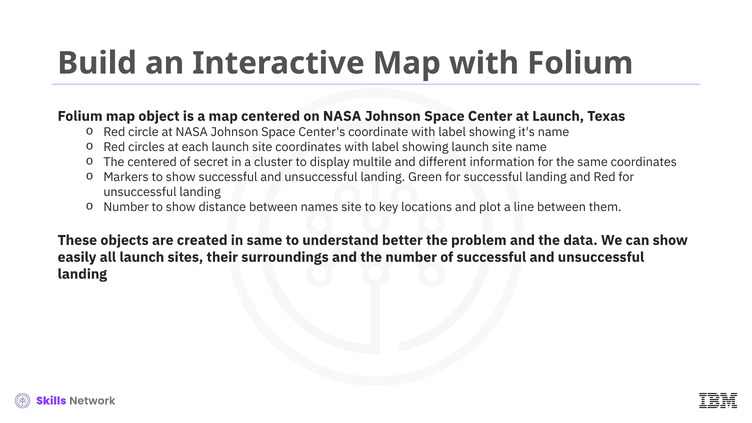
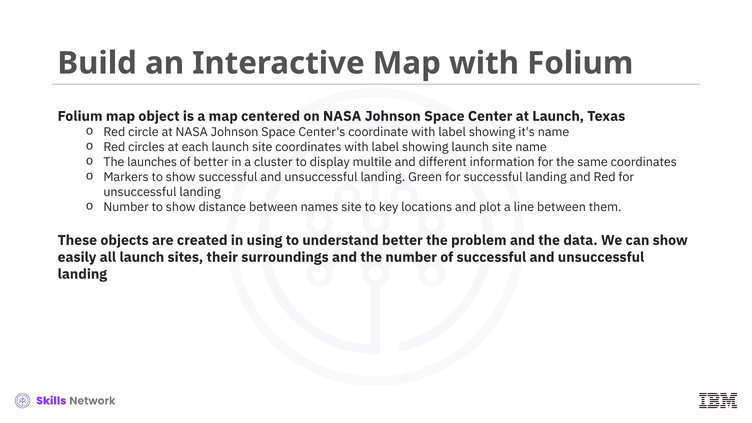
The centered: centered -> launches (152, 162)
of secret: secret -> better (211, 162)
in same: same -> using (264, 240)
